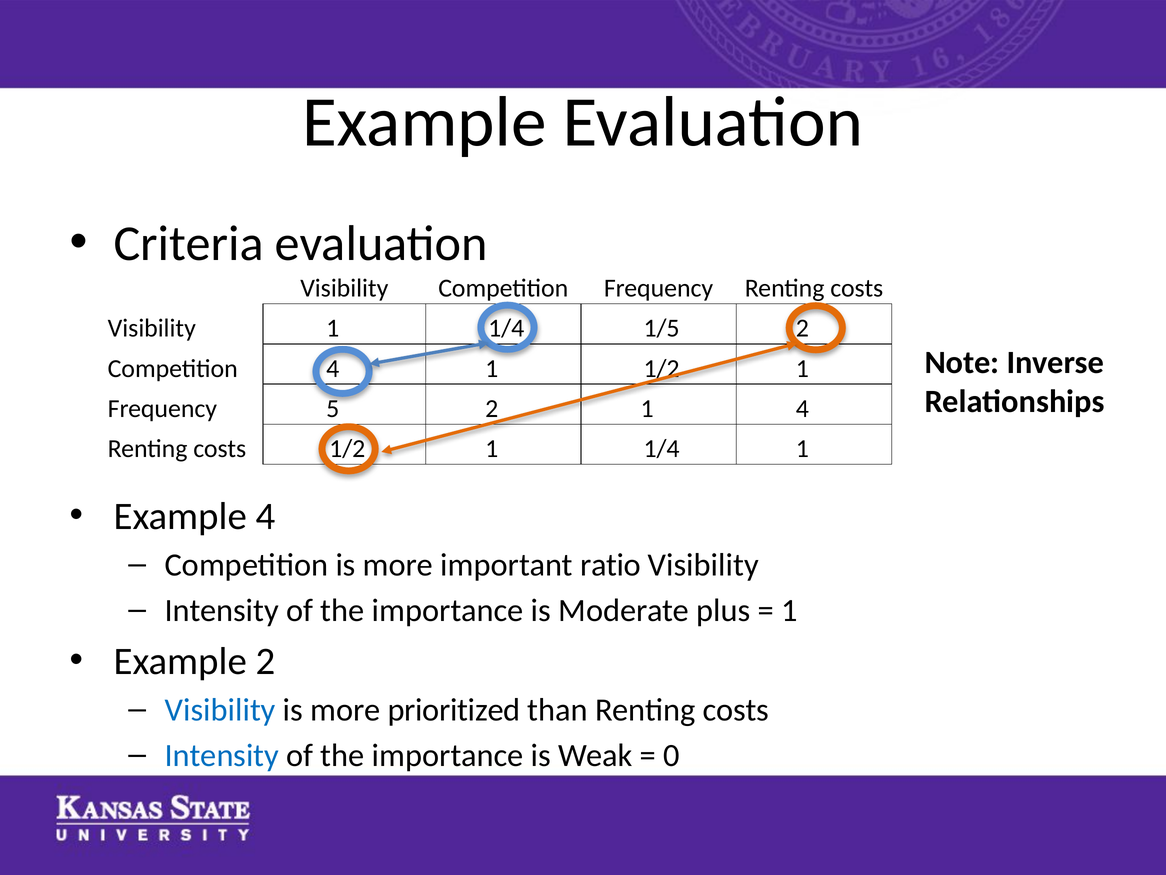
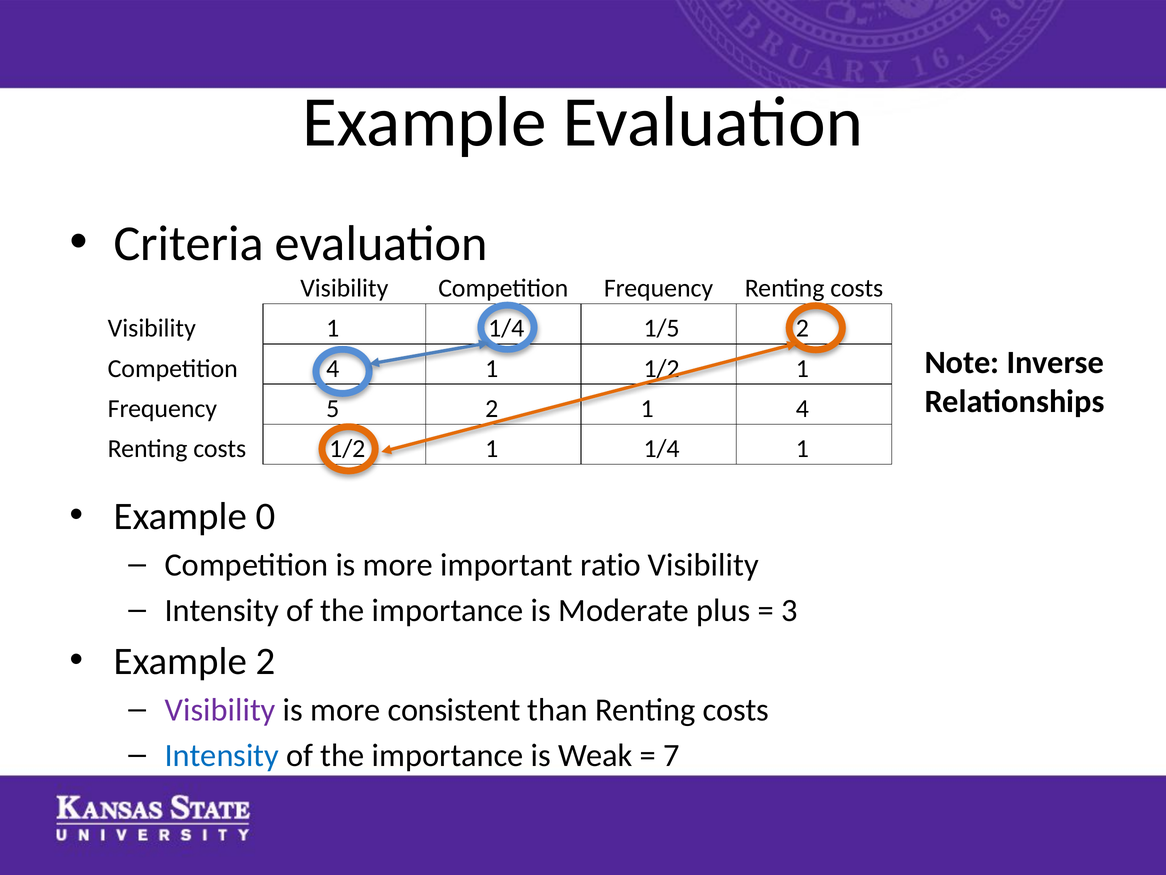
Example 4: 4 -> 0 (266, 516)
1: 1 -> 3 (789, 610)
Visibility colour: blue -> purple (220, 710)
prioritized: prioritized -> consistent (454, 710)
0: 0 -> 7 (671, 755)
